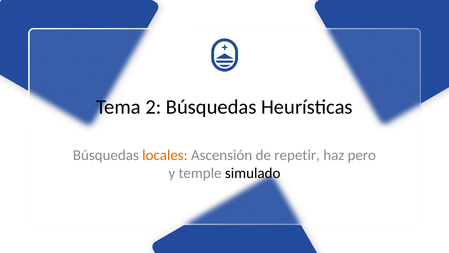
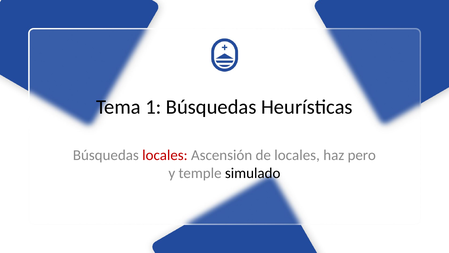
2: 2 -> 1 (153, 107)
locales colour: orange -> red (165, 155)
de repetir: repetir -> locales (297, 155)
